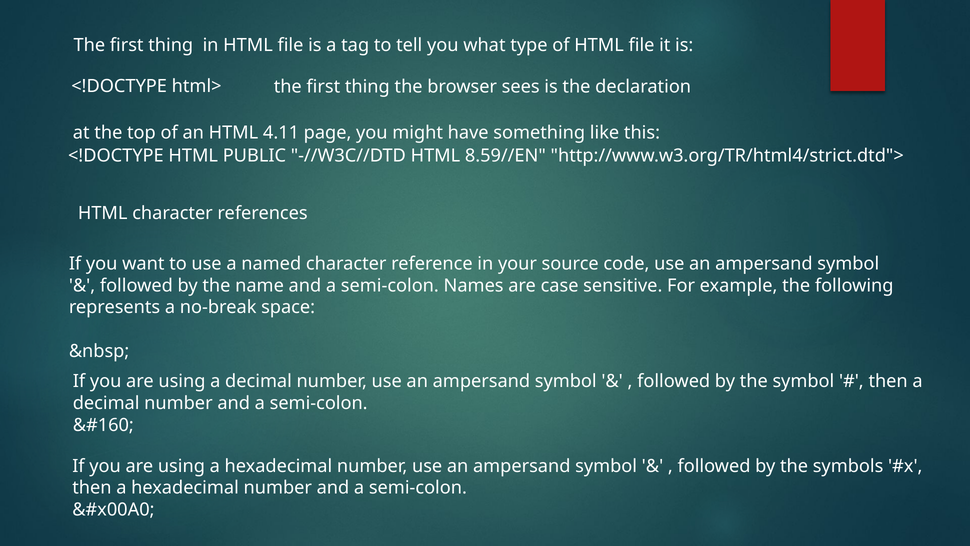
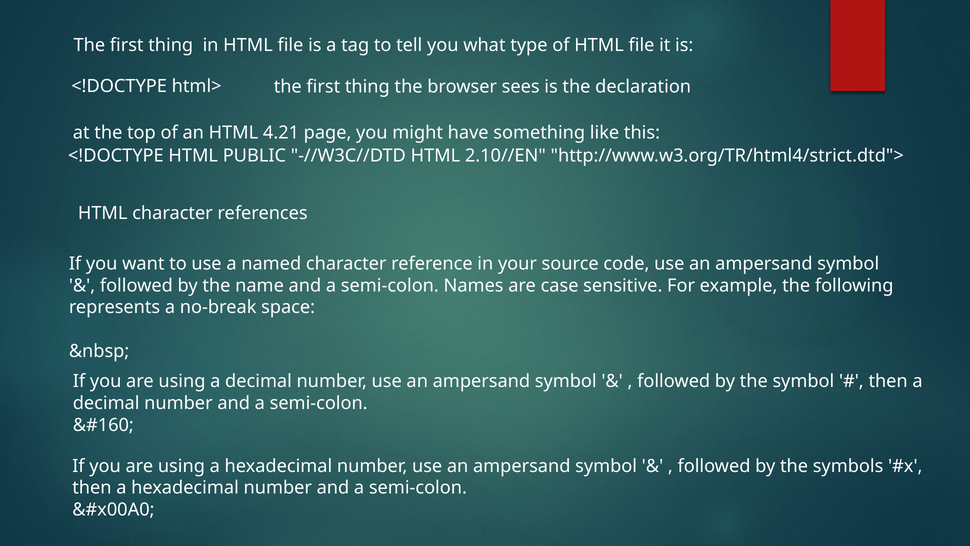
4.11: 4.11 -> 4.21 (281, 133)
8.59//EN: 8.59//EN -> 2.10//EN (505, 155)
